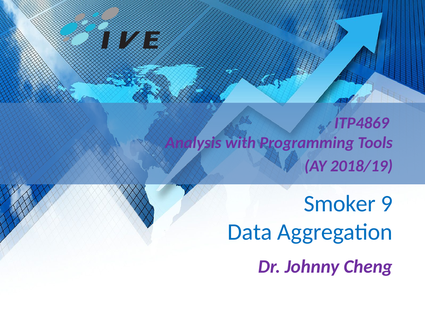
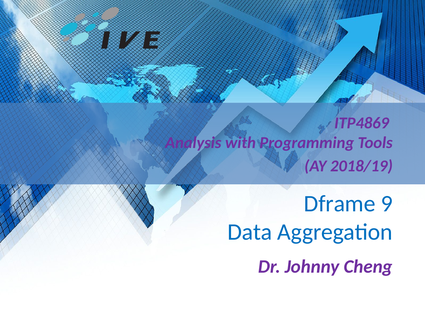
Smoker: Smoker -> Dframe (340, 204)
